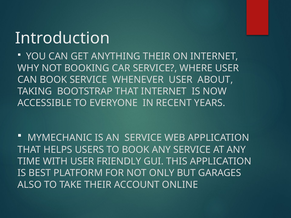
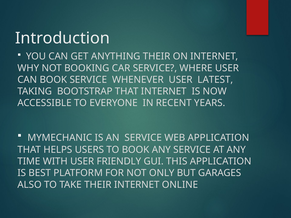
ABOUT: ABOUT -> LATEST (215, 80)
THEIR ACCOUNT: ACCOUNT -> INTERNET (137, 185)
